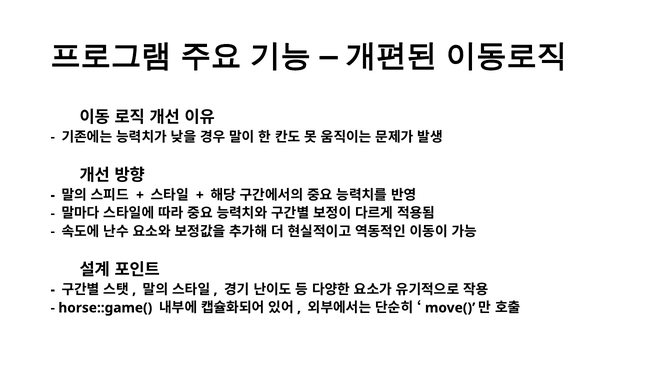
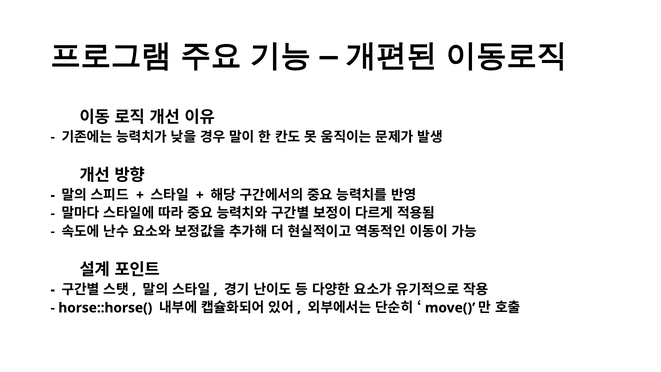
horse::game(: horse::game( -> horse::horse( (105, 308)
